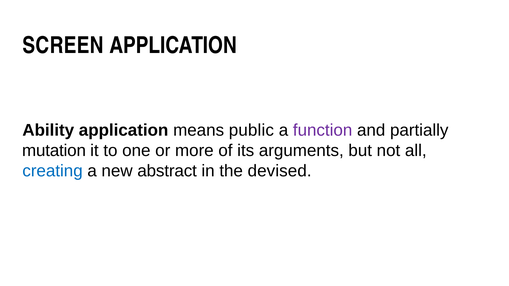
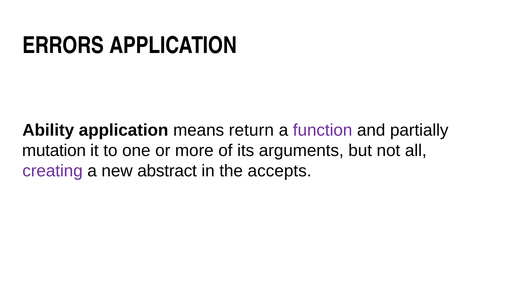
SCREEN: SCREEN -> ERRORS (63, 45)
public: public -> return (251, 130)
creating colour: blue -> purple (53, 171)
devised: devised -> accepts (280, 171)
